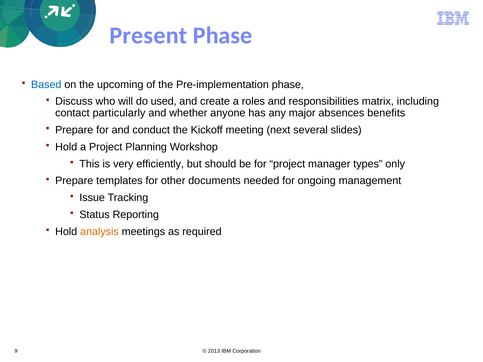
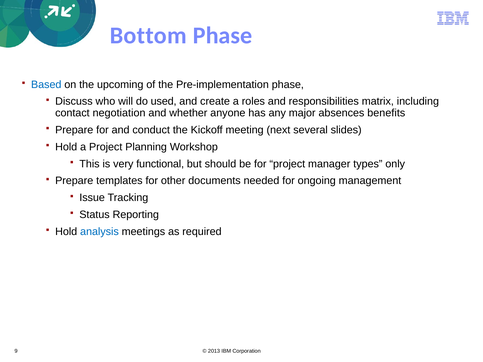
Present: Present -> Bottom (148, 35)
particularly: particularly -> negotiation (119, 113)
efficiently: efficiently -> functional (160, 164)
analysis colour: orange -> blue (99, 232)
